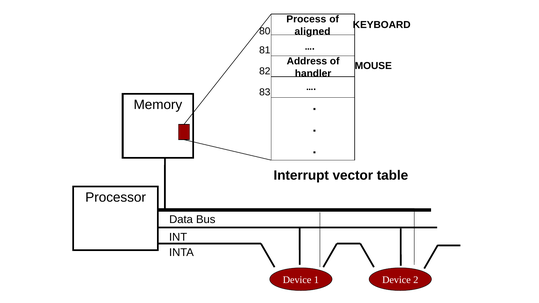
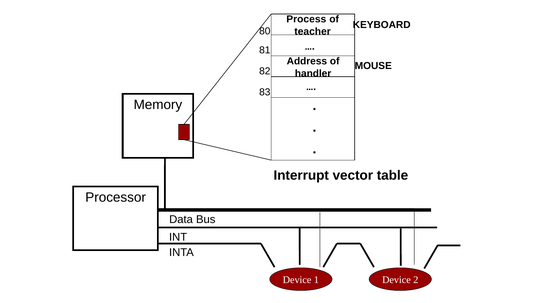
aligned: aligned -> teacher (313, 31)
